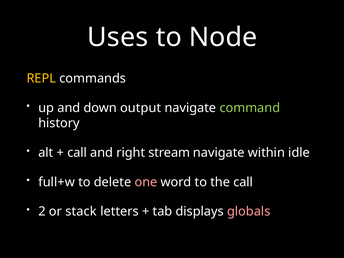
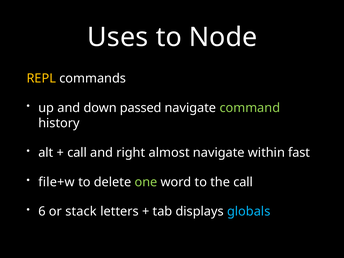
output: output -> passed (141, 108)
stream: stream -> almost (169, 153)
idle: idle -> fast (299, 153)
full+w: full+w -> file+w (57, 182)
one colour: pink -> light green (146, 182)
2: 2 -> 6 (42, 211)
globals colour: pink -> light blue (249, 211)
